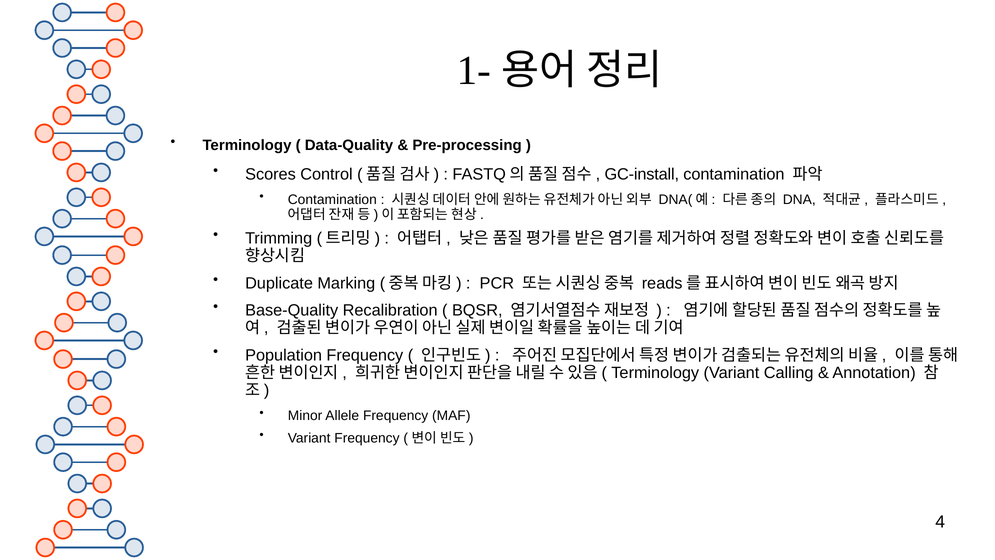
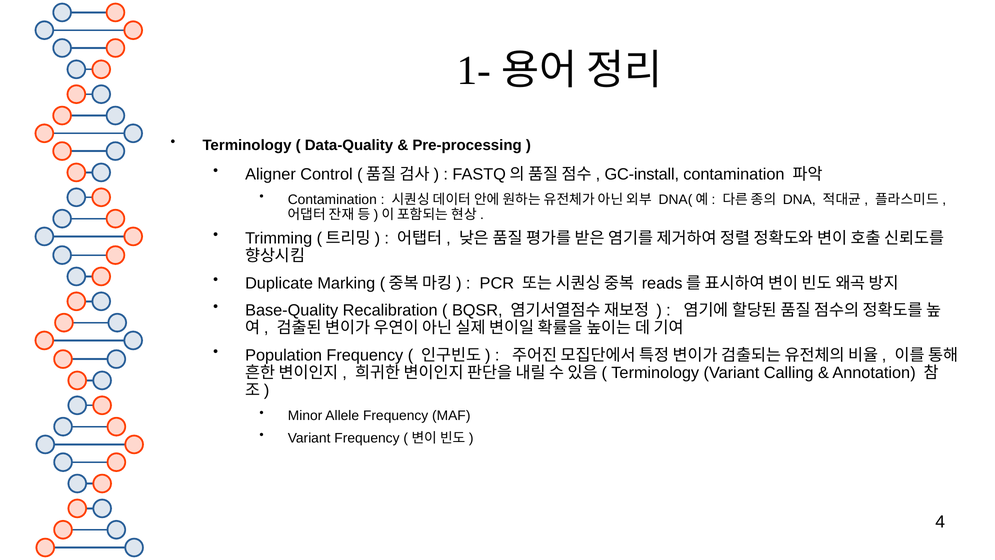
Scores: Scores -> Aligner (270, 174)
